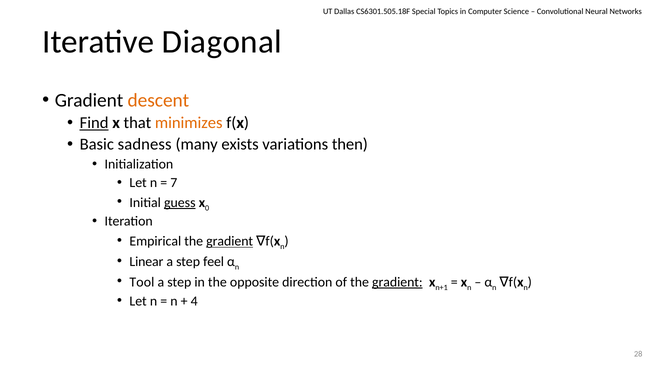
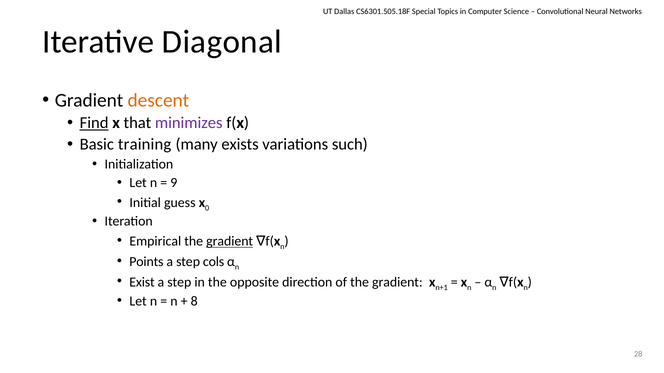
minimizes colour: orange -> purple (189, 123)
sadness: sadness -> training (145, 145)
then: then -> such (350, 145)
7: 7 -> 9 (174, 183)
guess underline: present -> none (180, 203)
Linear: Linear -> Points (146, 262)
feel: feel -> cols (214, 262)
Tool: Tool -> Exist (142, 283)
gradient underline: present -> none (397, 283)
4: 4 -> 8 (194, 301)
